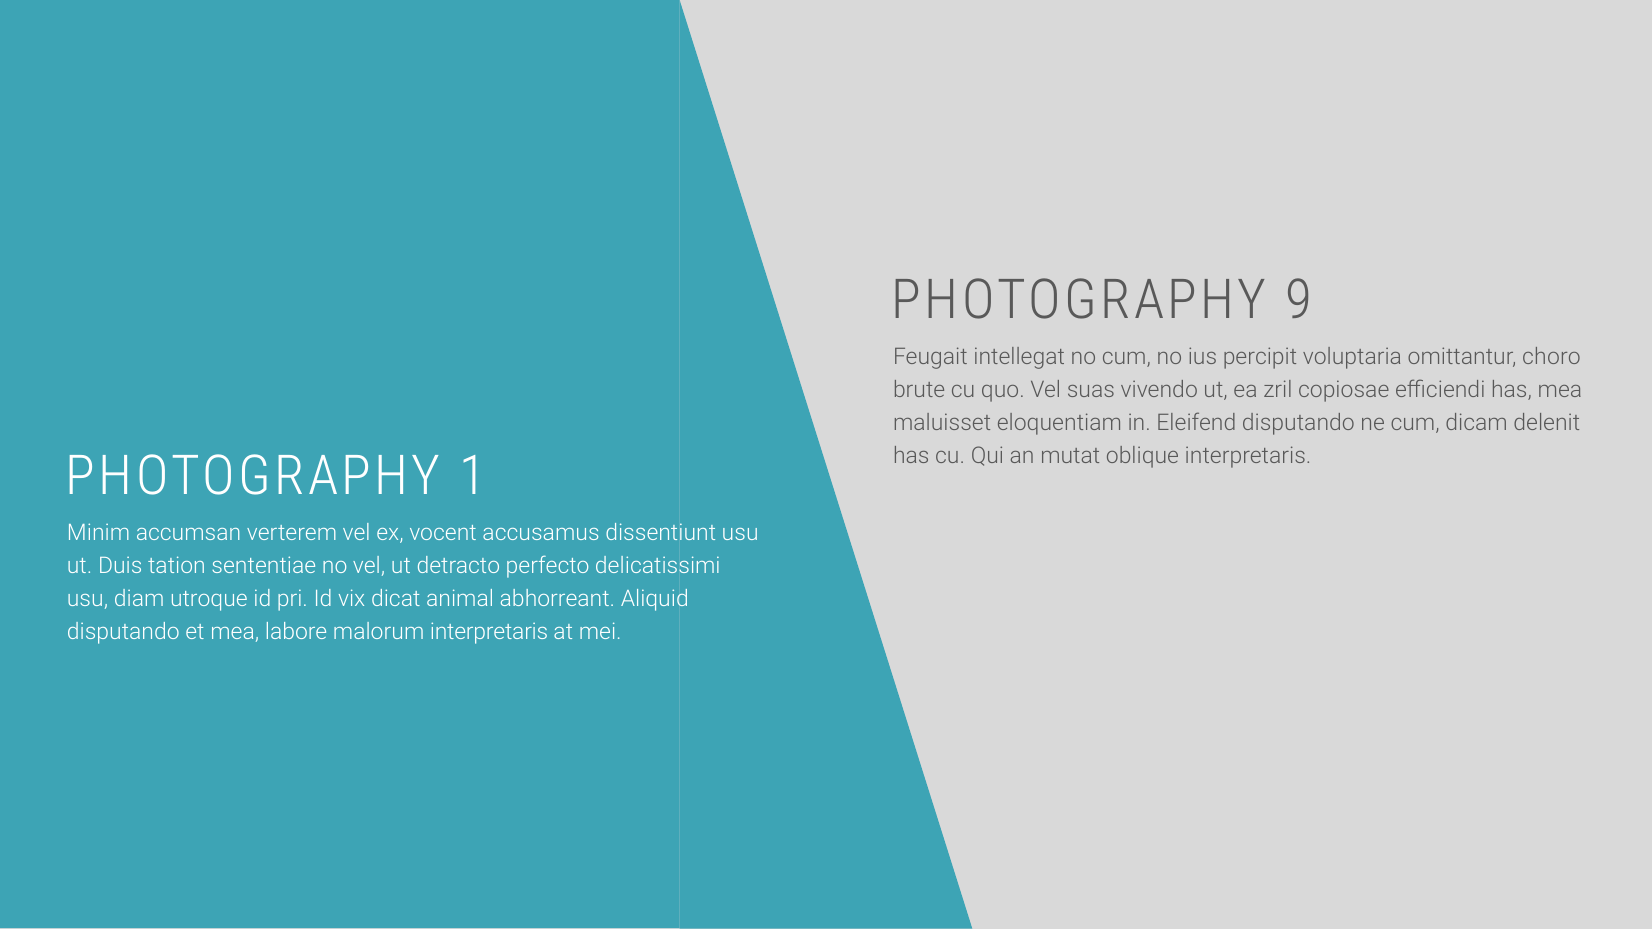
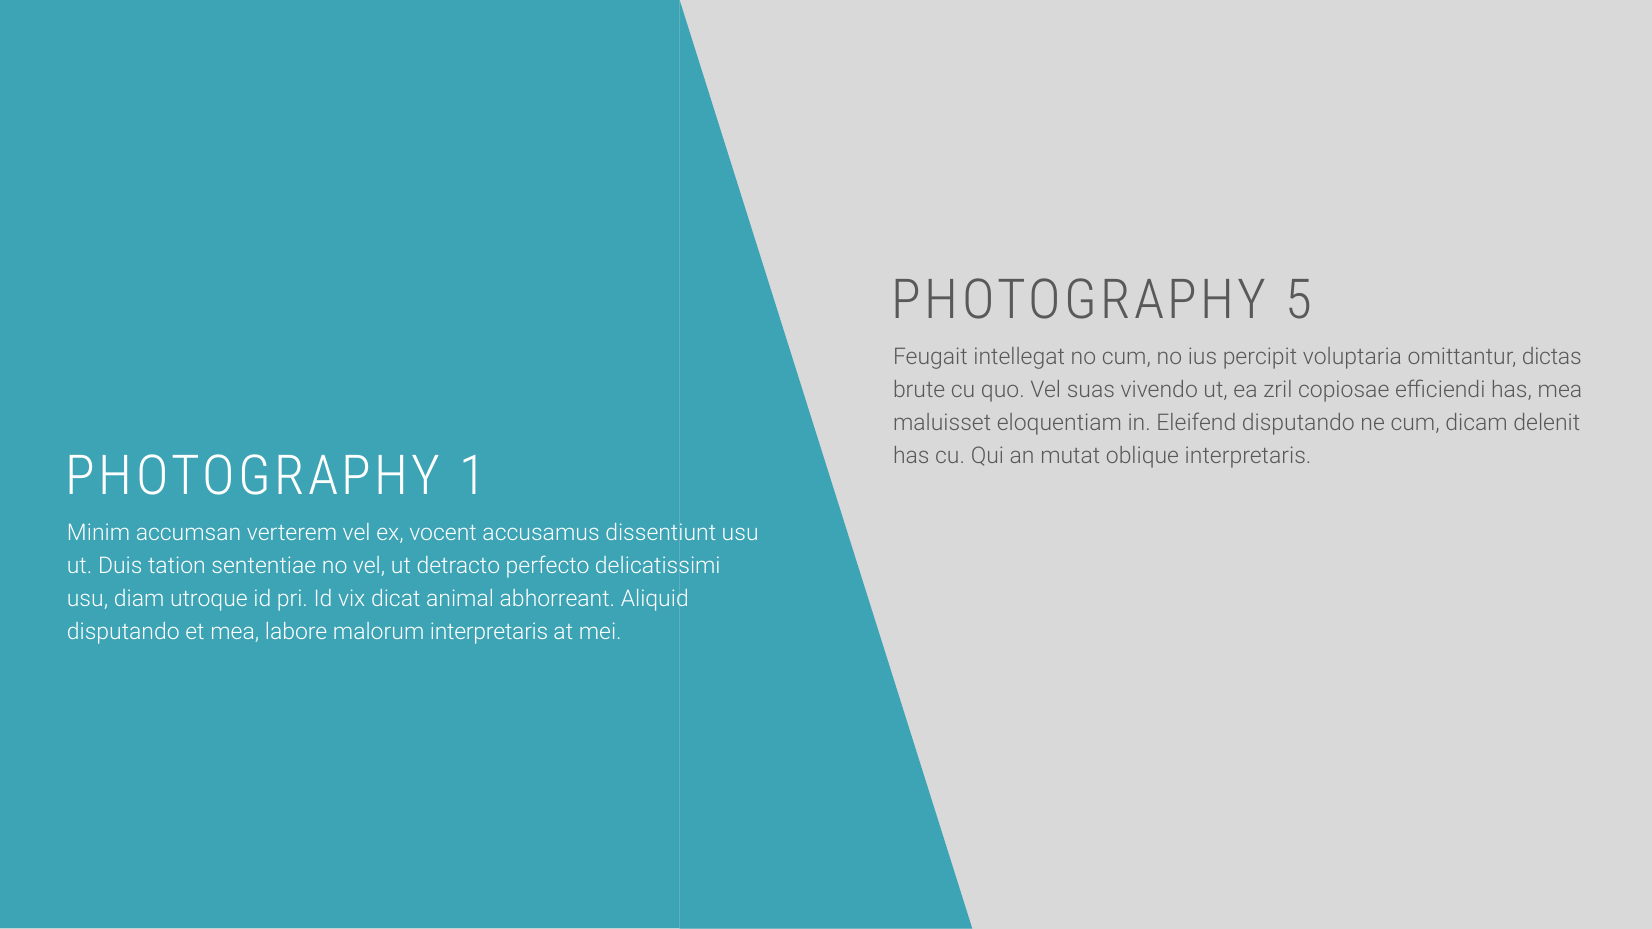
9: 9 -> 5 (1299, 301)
choro: choro -> dictas (1552, 357)
